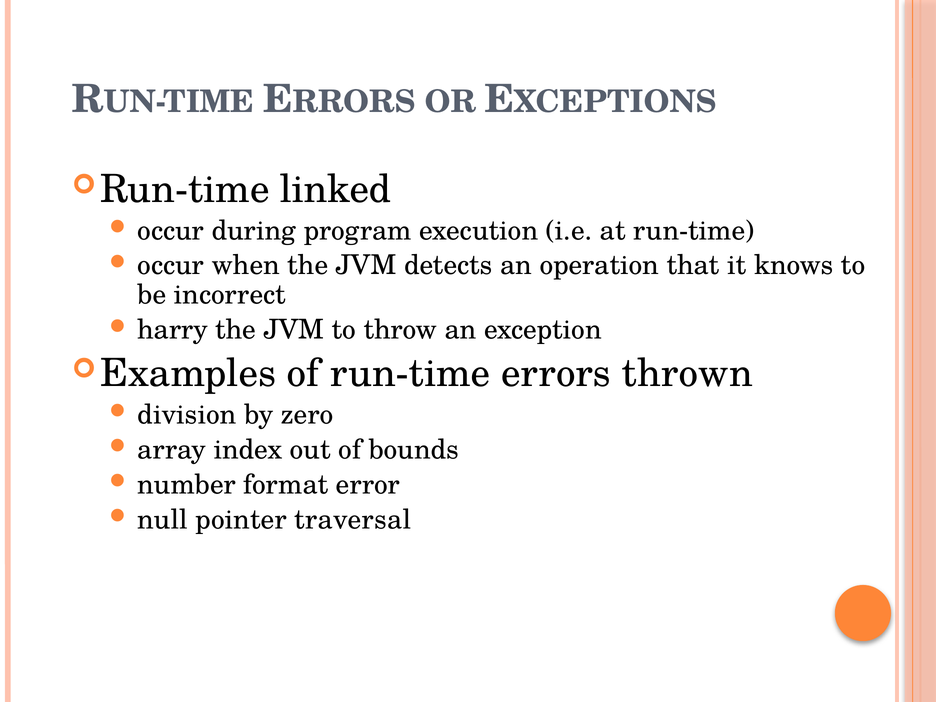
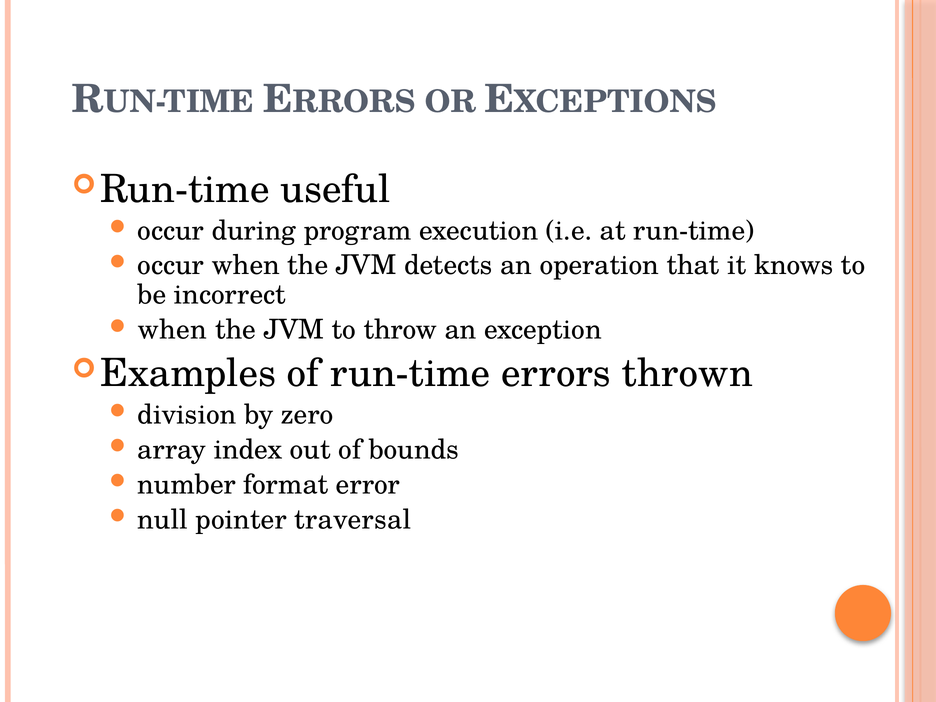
linked: linked -> useful (335, 189)
harry: harry -> when (172, 330)
